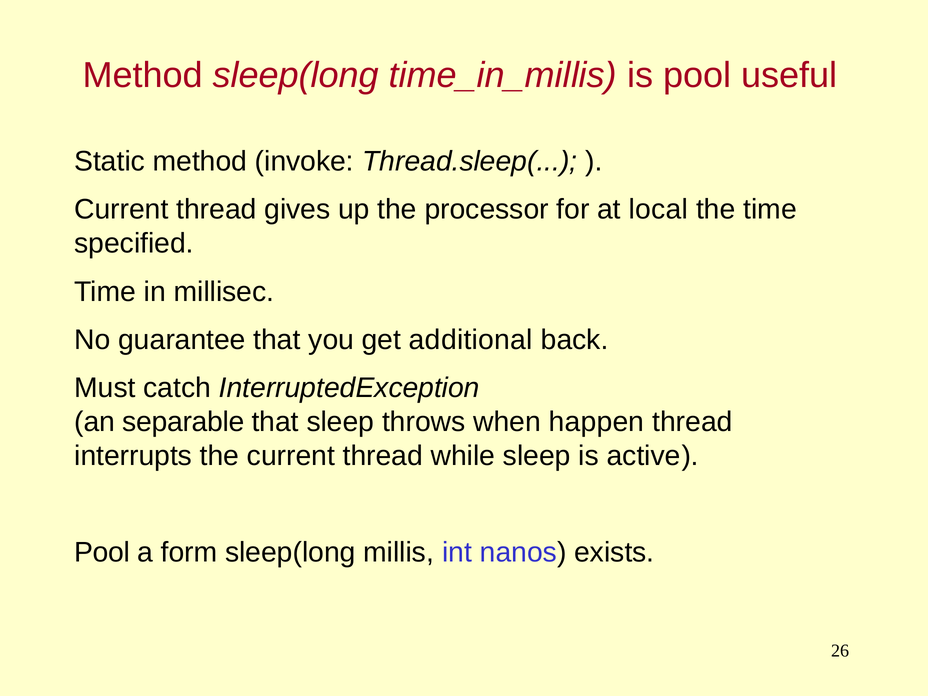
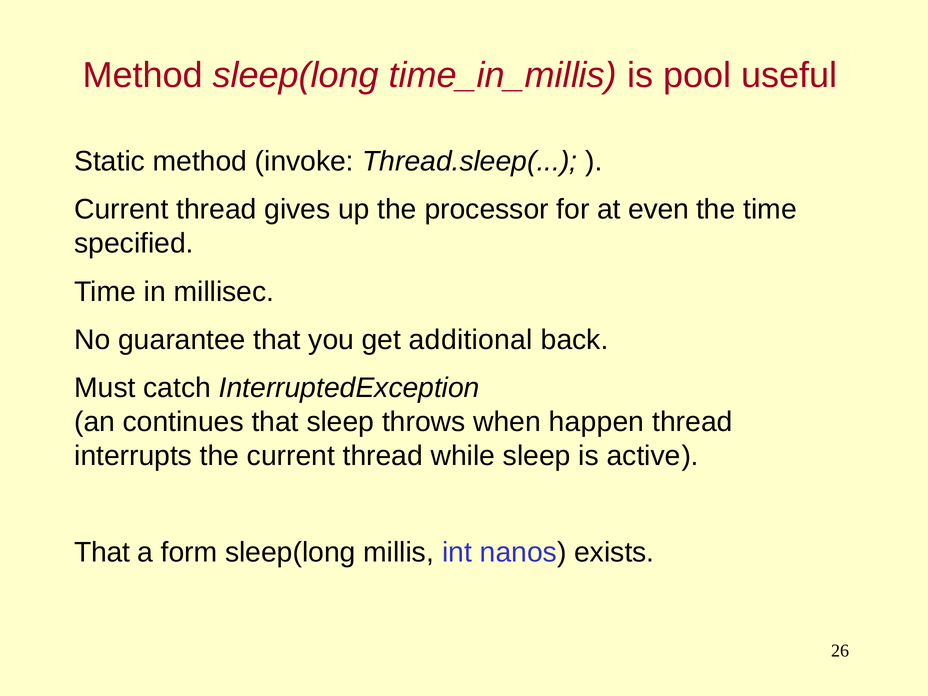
local: local -> even (659, 209)
separable: separable -> continues (183, 422)
Pool: Pool -> That (102, 552)
